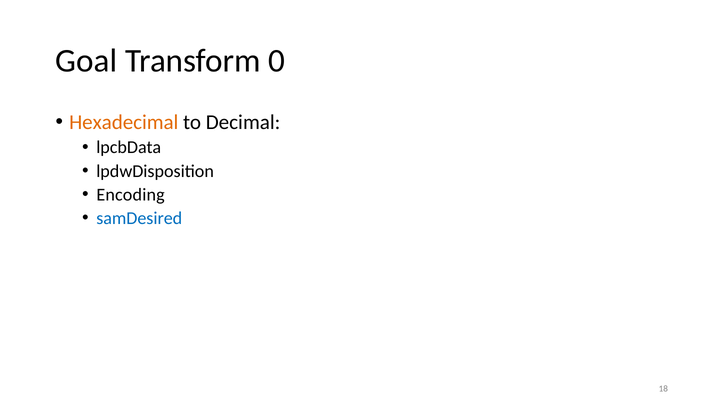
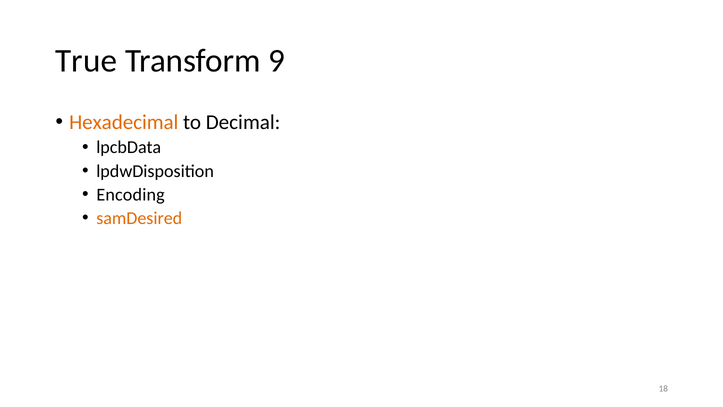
Goal: Goal -> True (86, 61)
0: 0 -> 9 (277, 61)
samDesired colour: blue -> orange (139, 218)
